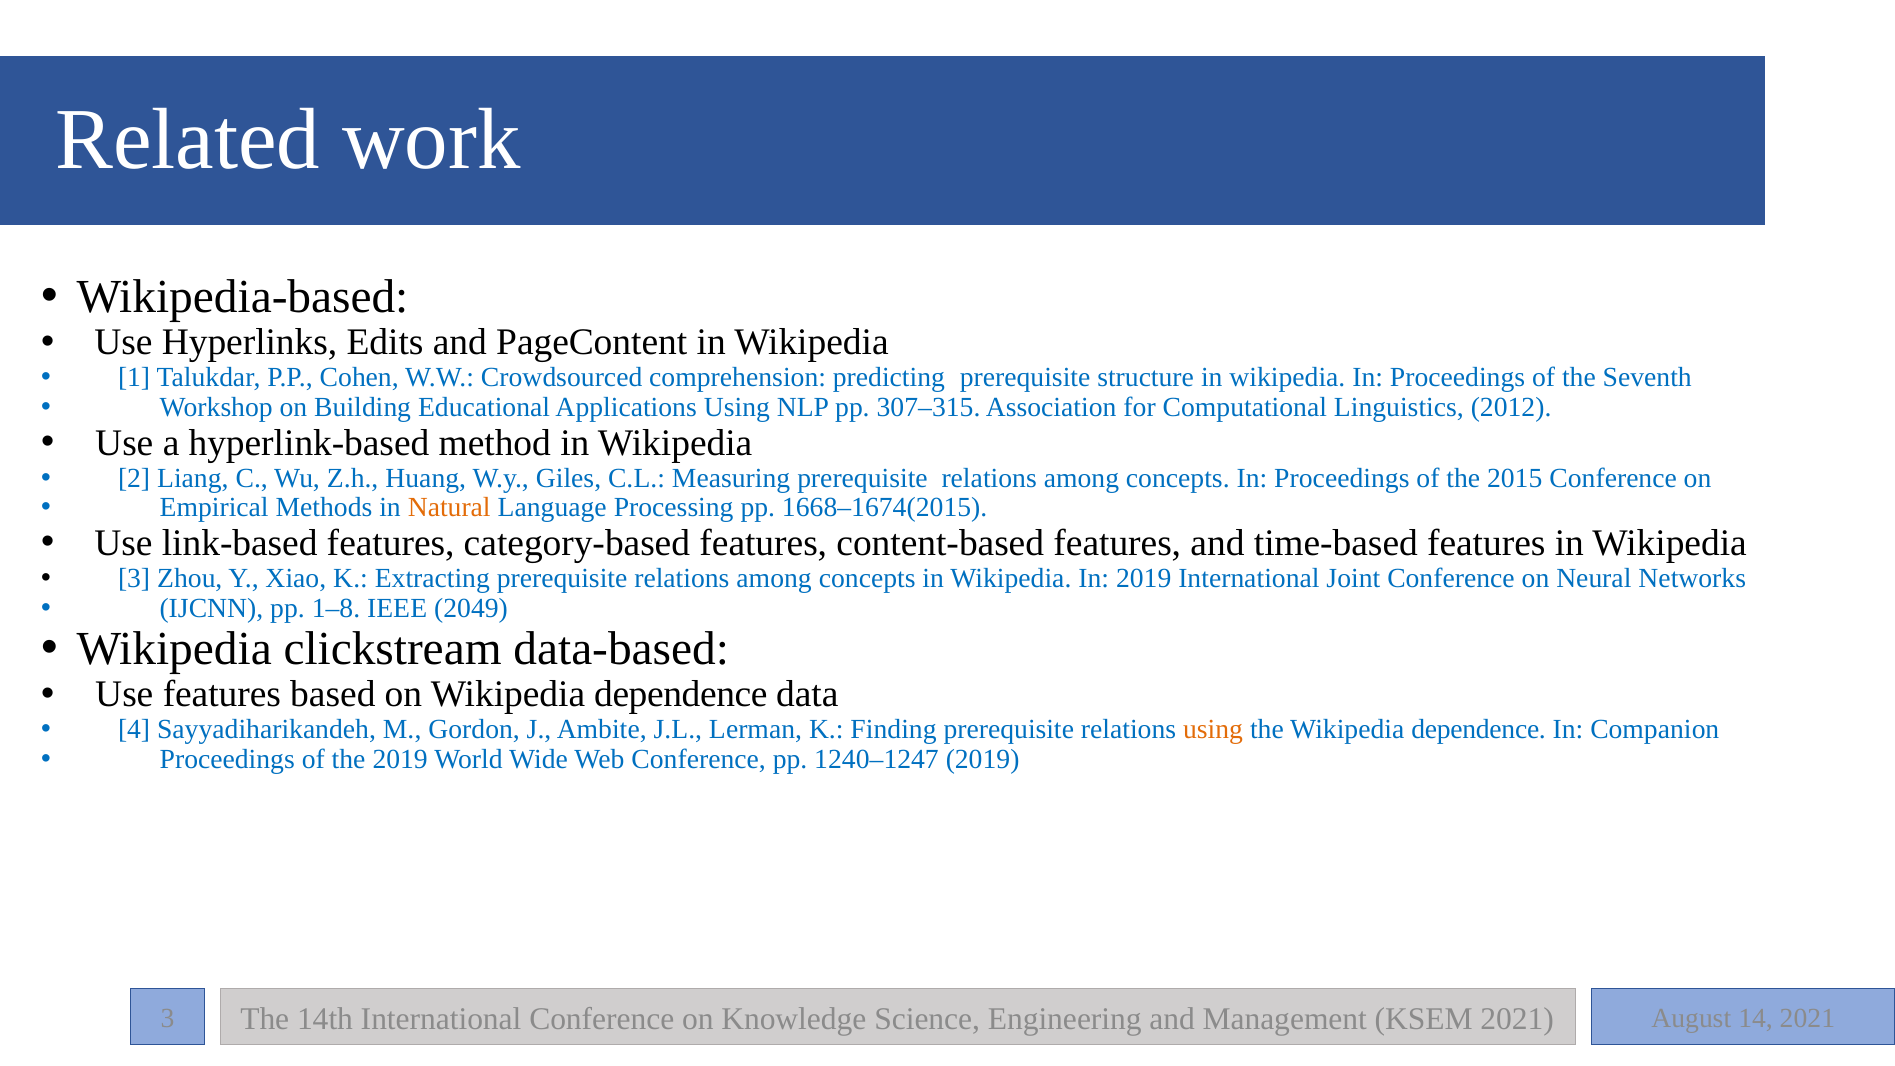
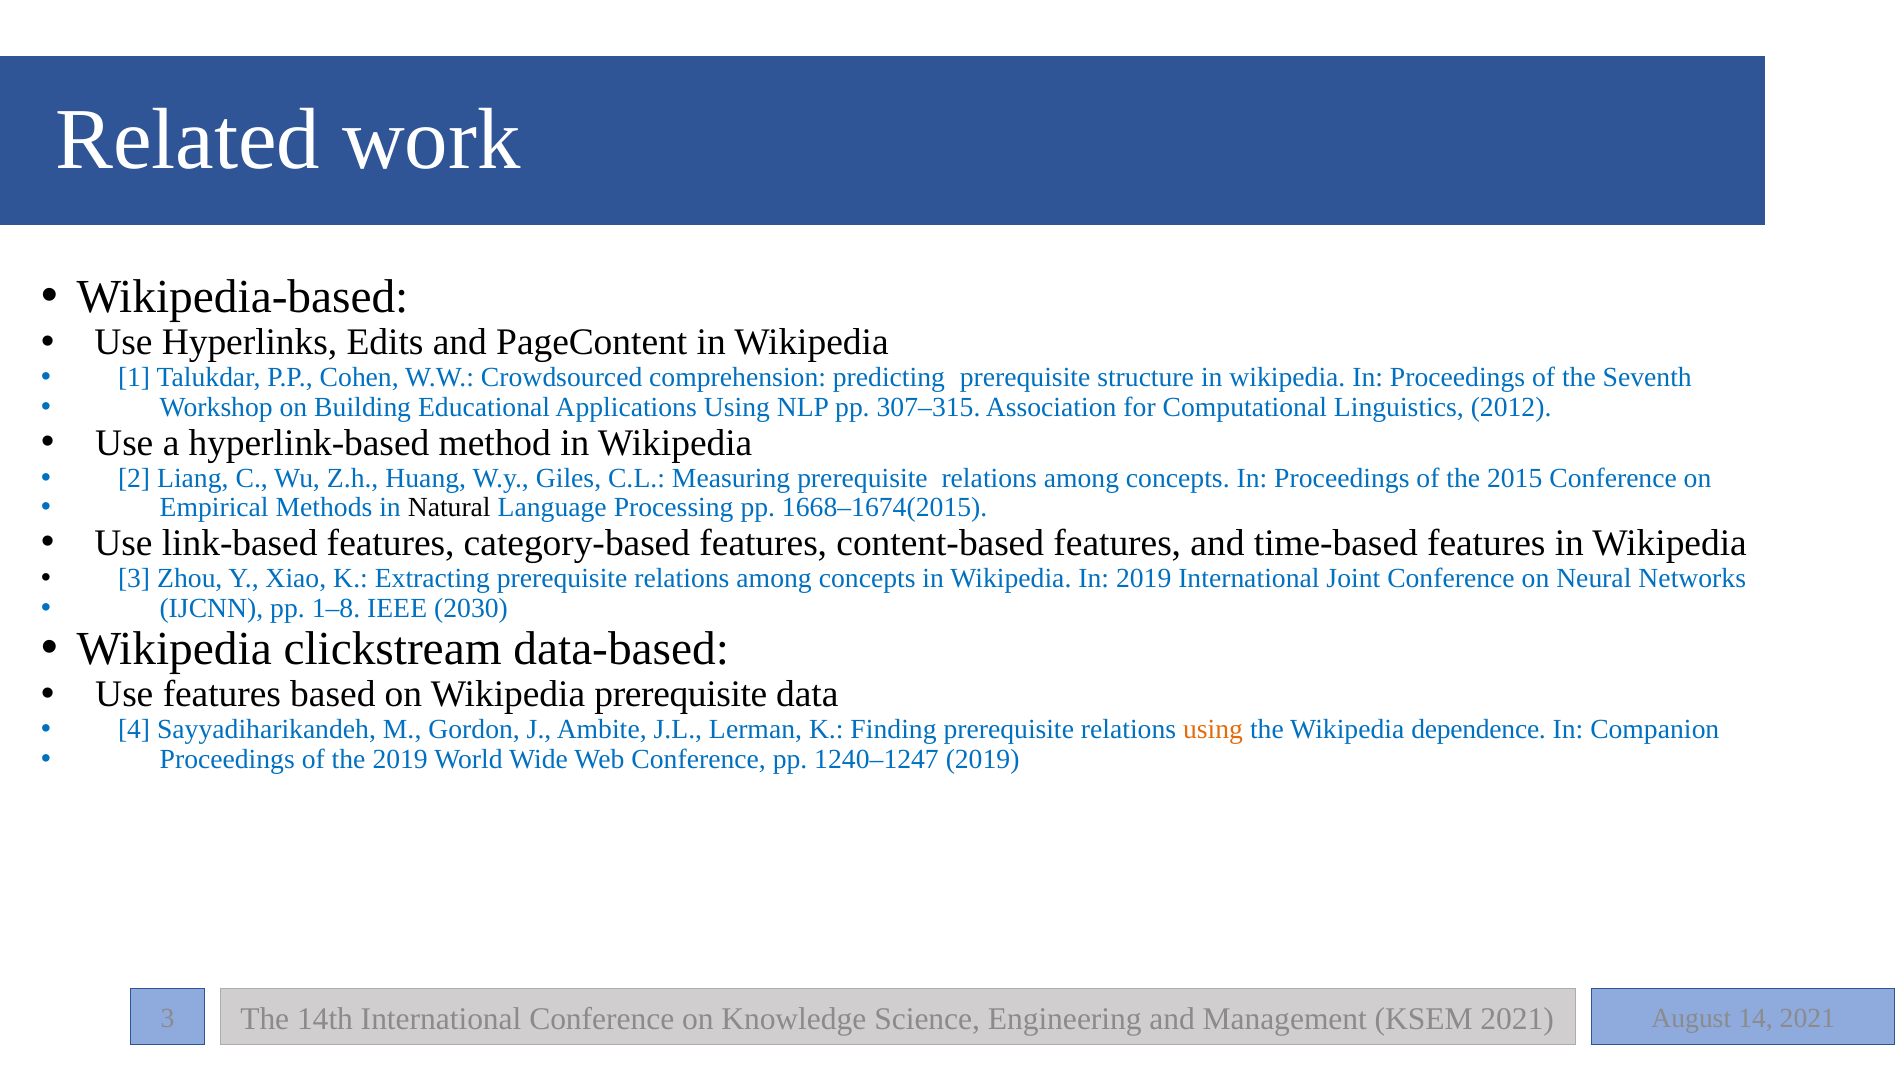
Natural colour: orange -> black (449, 508)
2049: 2049 -> 2030 (471, 608)
on Wikipedia dependence: dependence -> prerequisite (681, 694)
